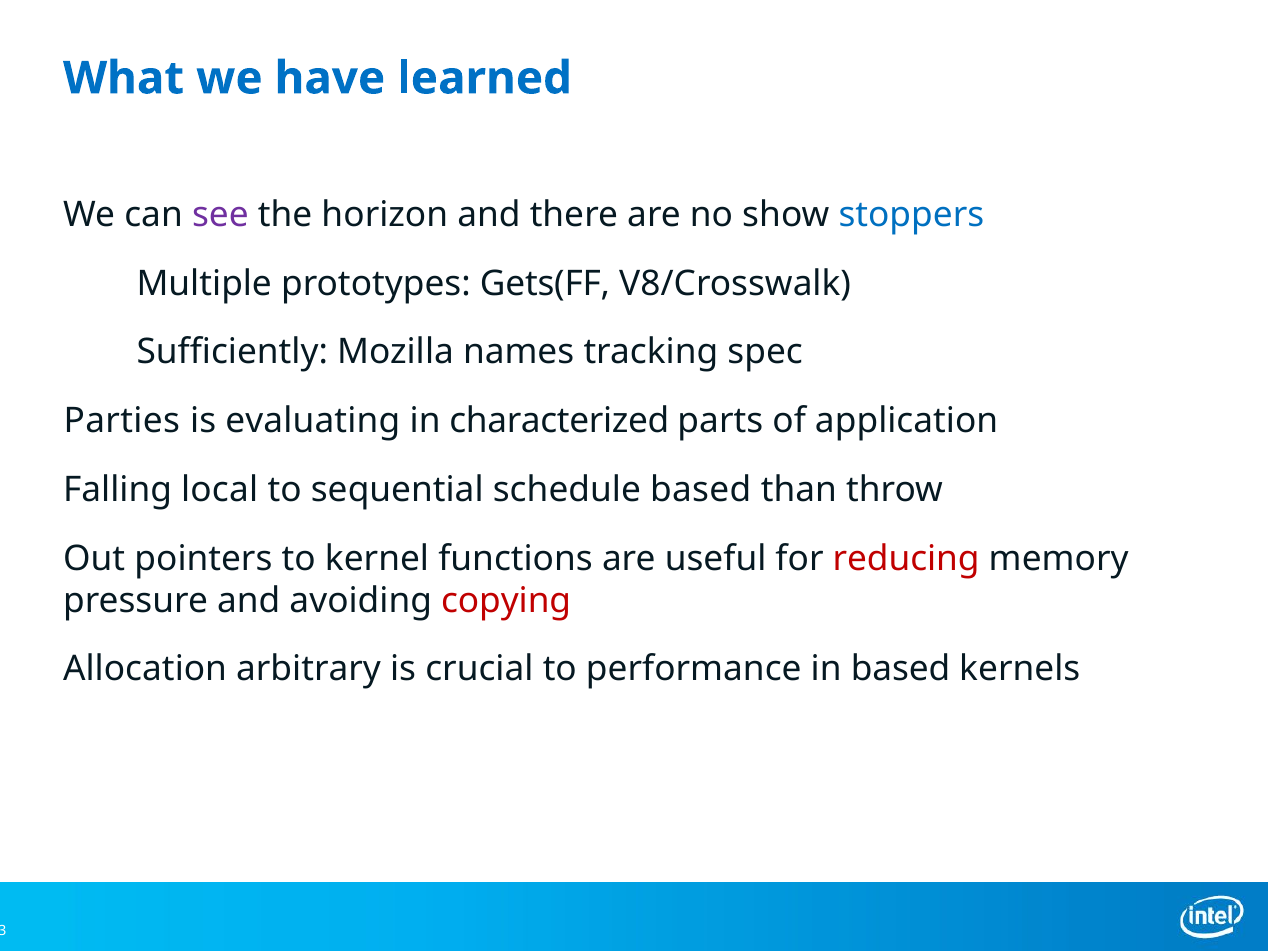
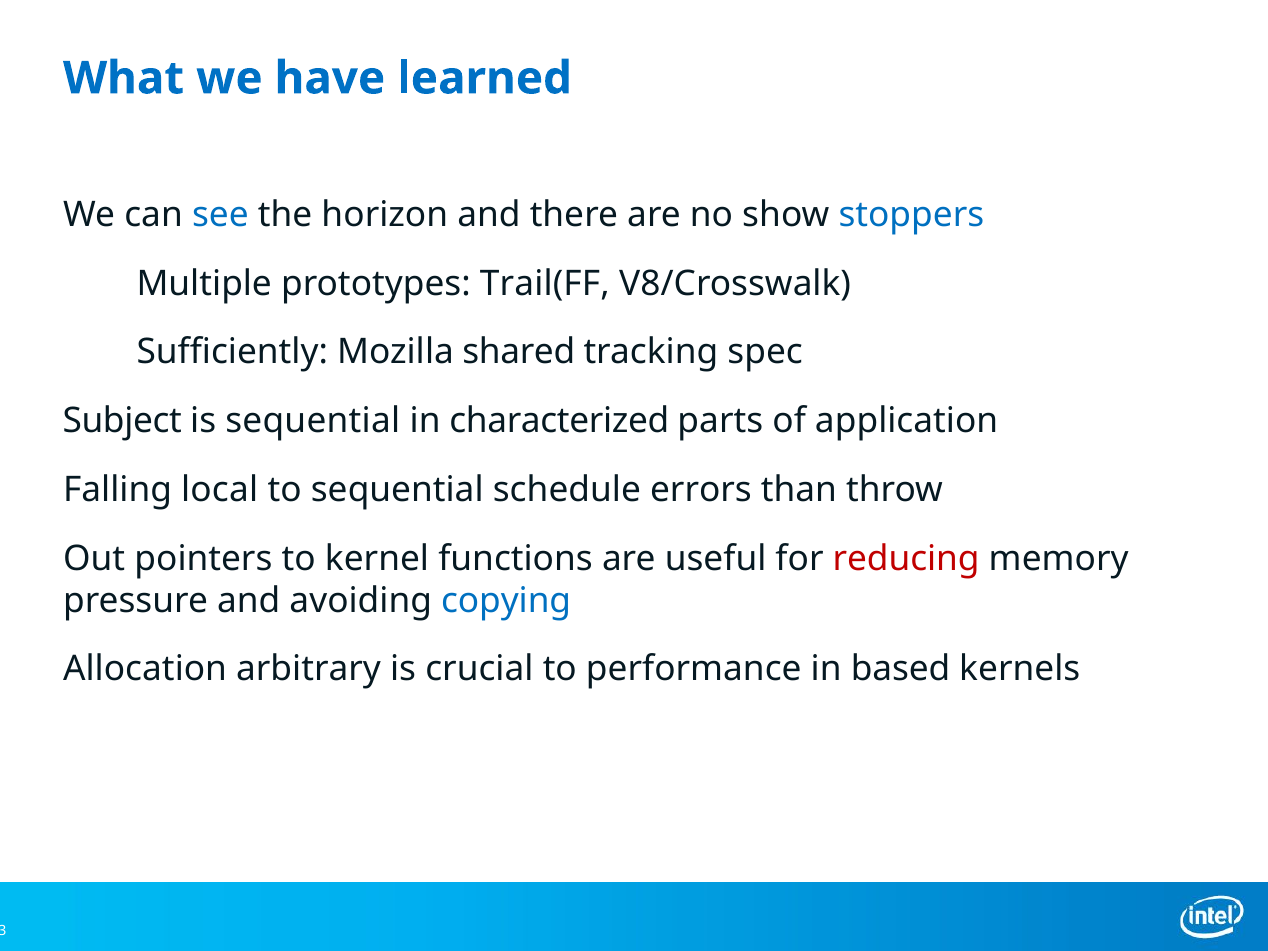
see colour: purple -> blue (220, 215)
Gets(FF: Gets(FF -> Trail(FF (545, 284)
names: names -> shared (519, 352)
Parties: Parties -> Subject (122, 421)
is evaluating: evaluating -> sequential (313, 421)
schedule based: based -> errors (701, 490)
copying colour: red -> blue (506, 601)
